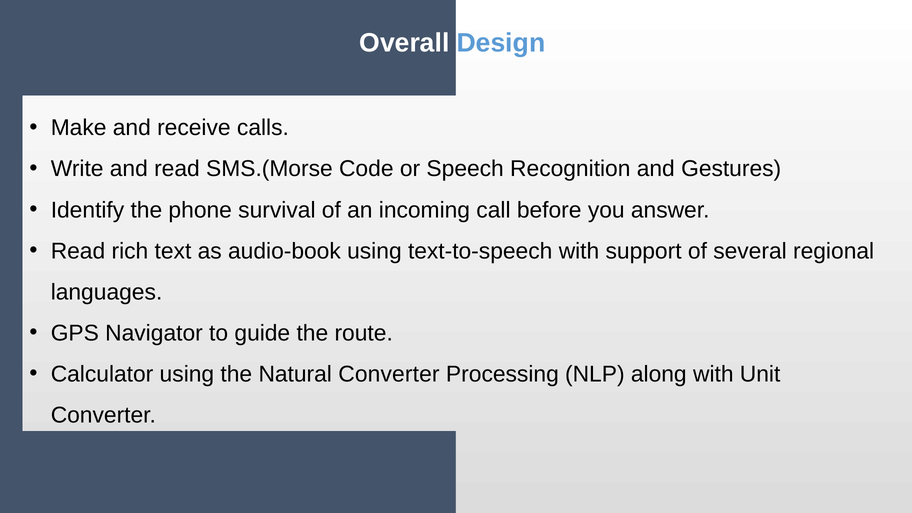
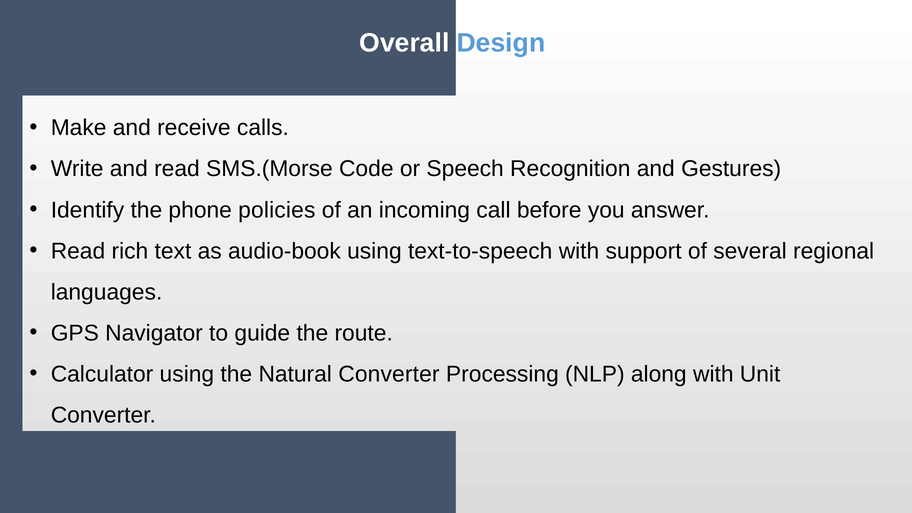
survival: survival -> policies (277, 210)
